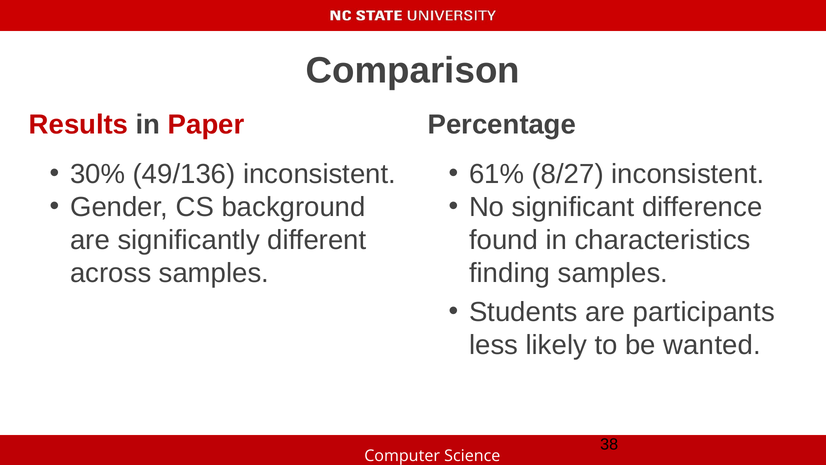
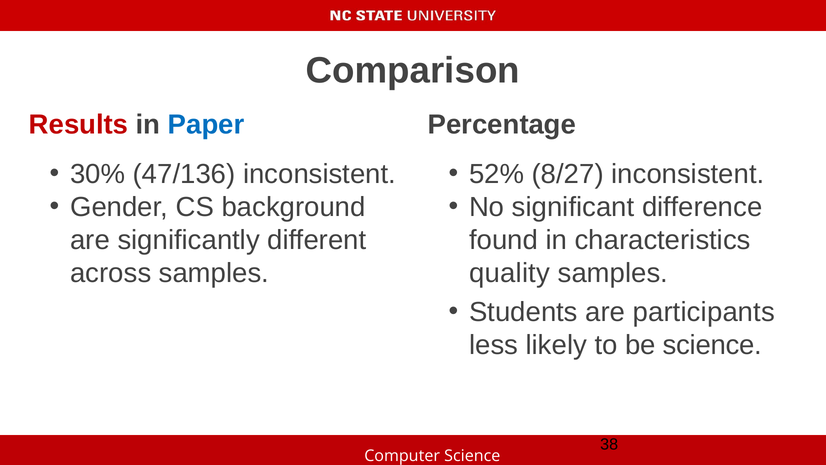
Paper colour: red -> blue (206, 124)
49/136: 49/136 -> 47/136 (184, 174)
61%: 61% -> 52% (497, 174)
finding: finding -> quality (510, 273)
be wanted: wanted -> science (712, 345)
